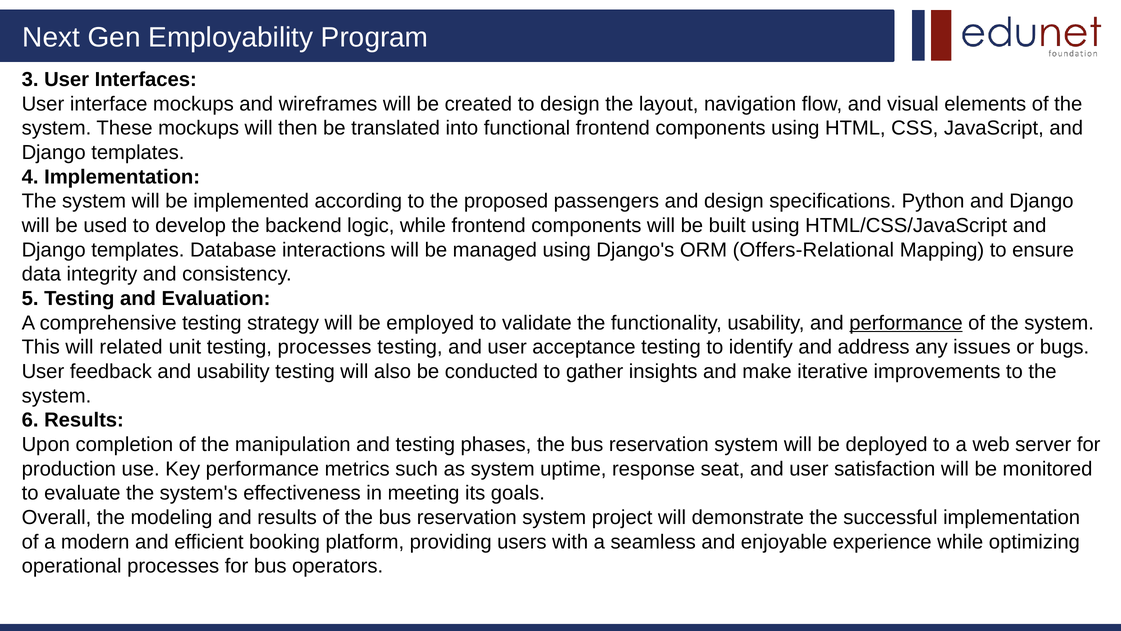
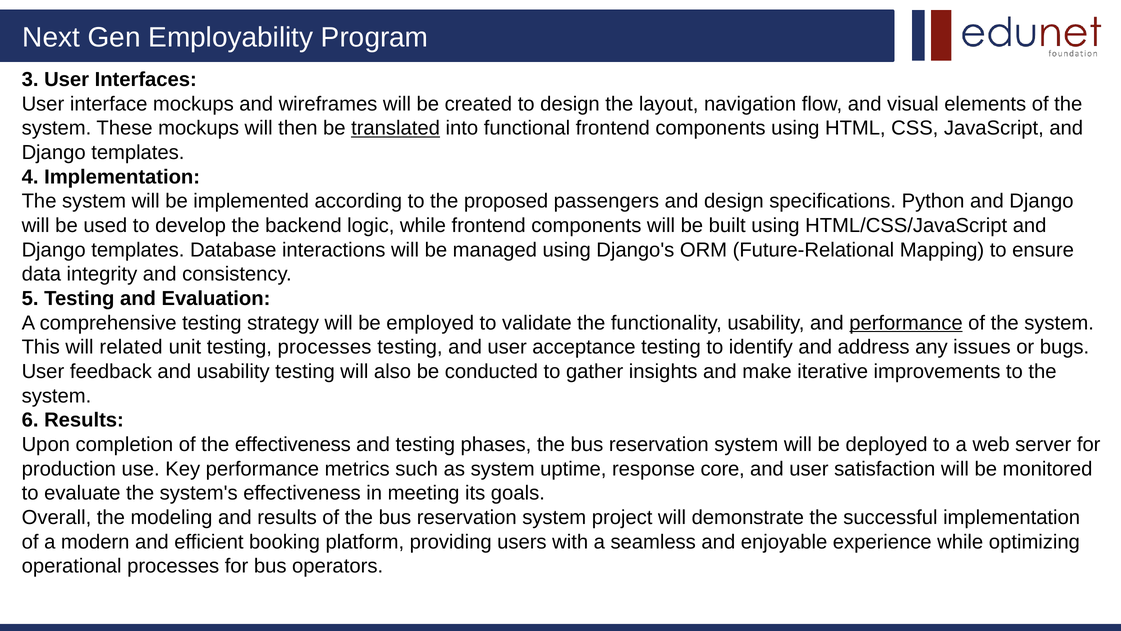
translated underline: none -> present (396, 128)
Offers-Relational: Offers-Relational -> Future-Relational (813, 250)
the manipulation: manipulation -> effectiveness (293, 444)
seat: seat -> core (723, 469)
